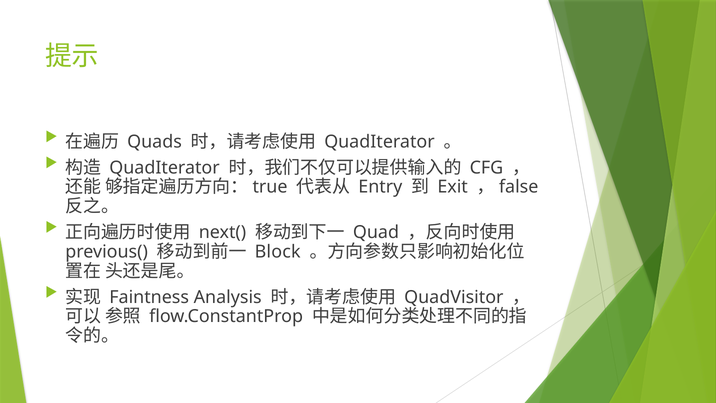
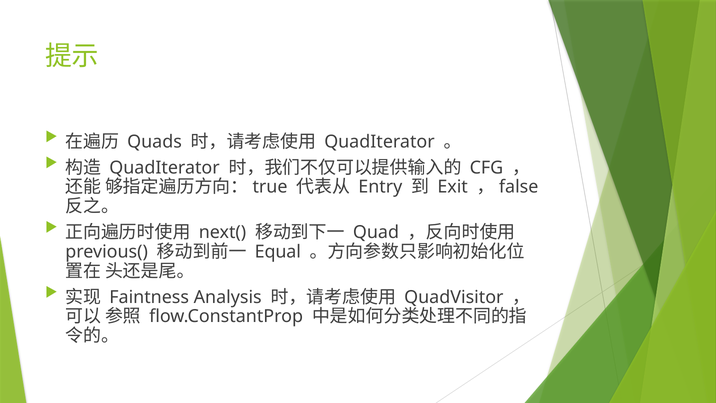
Block: Block -> Equal (278, 252)
